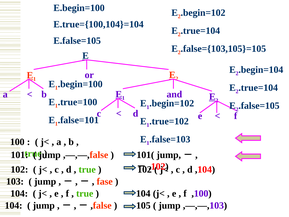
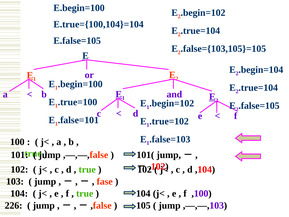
104: 104 -> 226 (14, 205)
